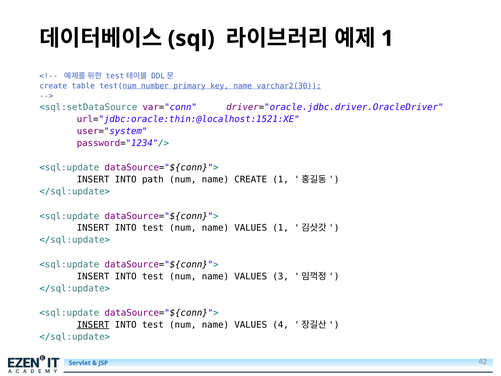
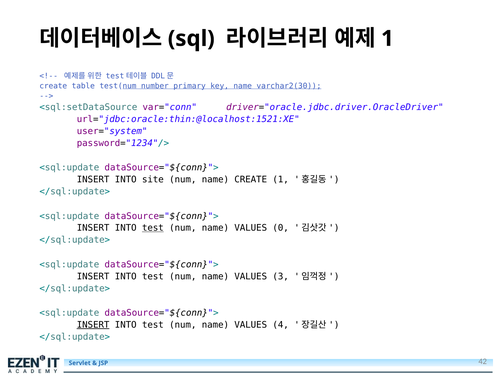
path: path -> site (153, 179)
test underline: none -> present (153, 228)
VALUES 1: 1 -> 0 (281, 228)
